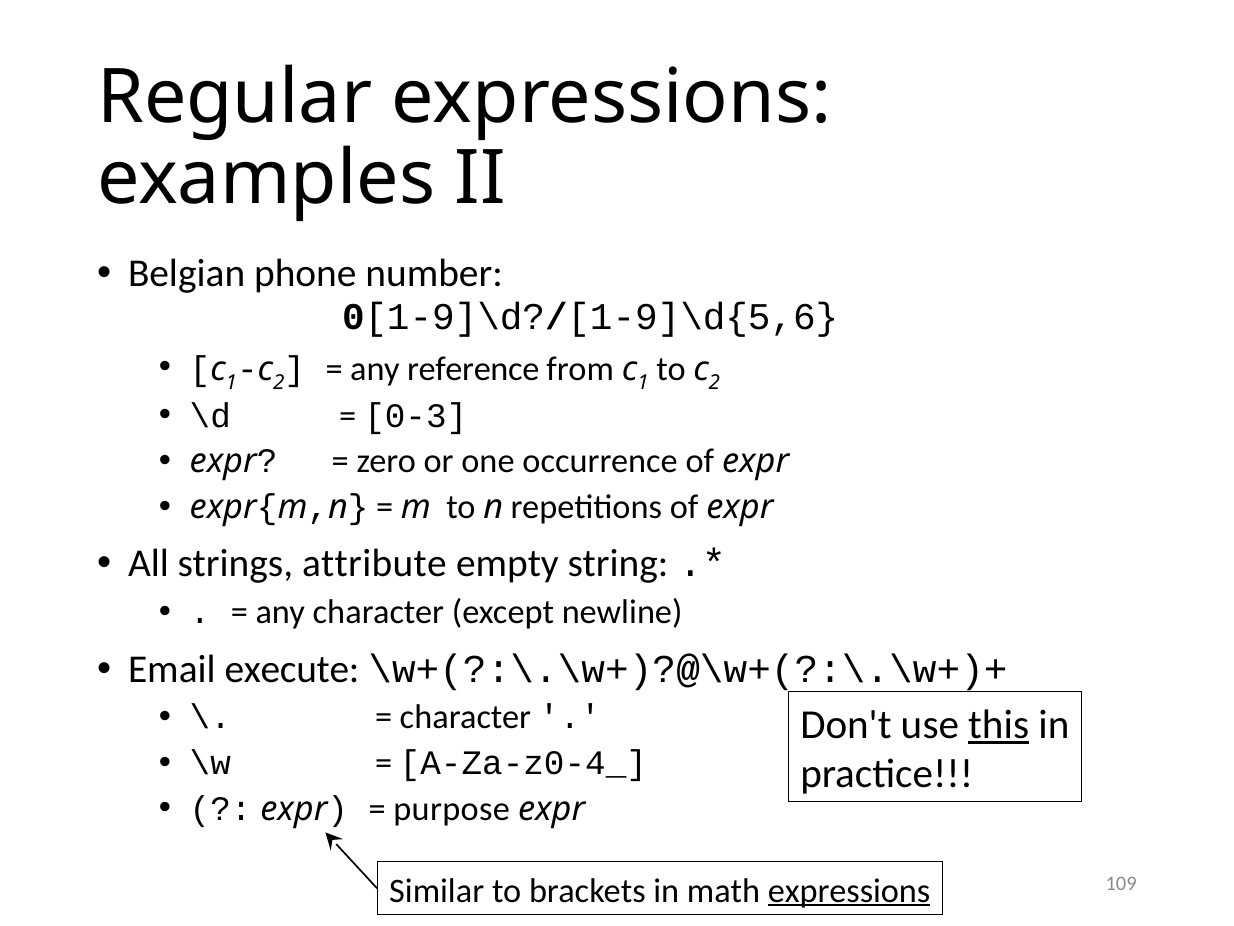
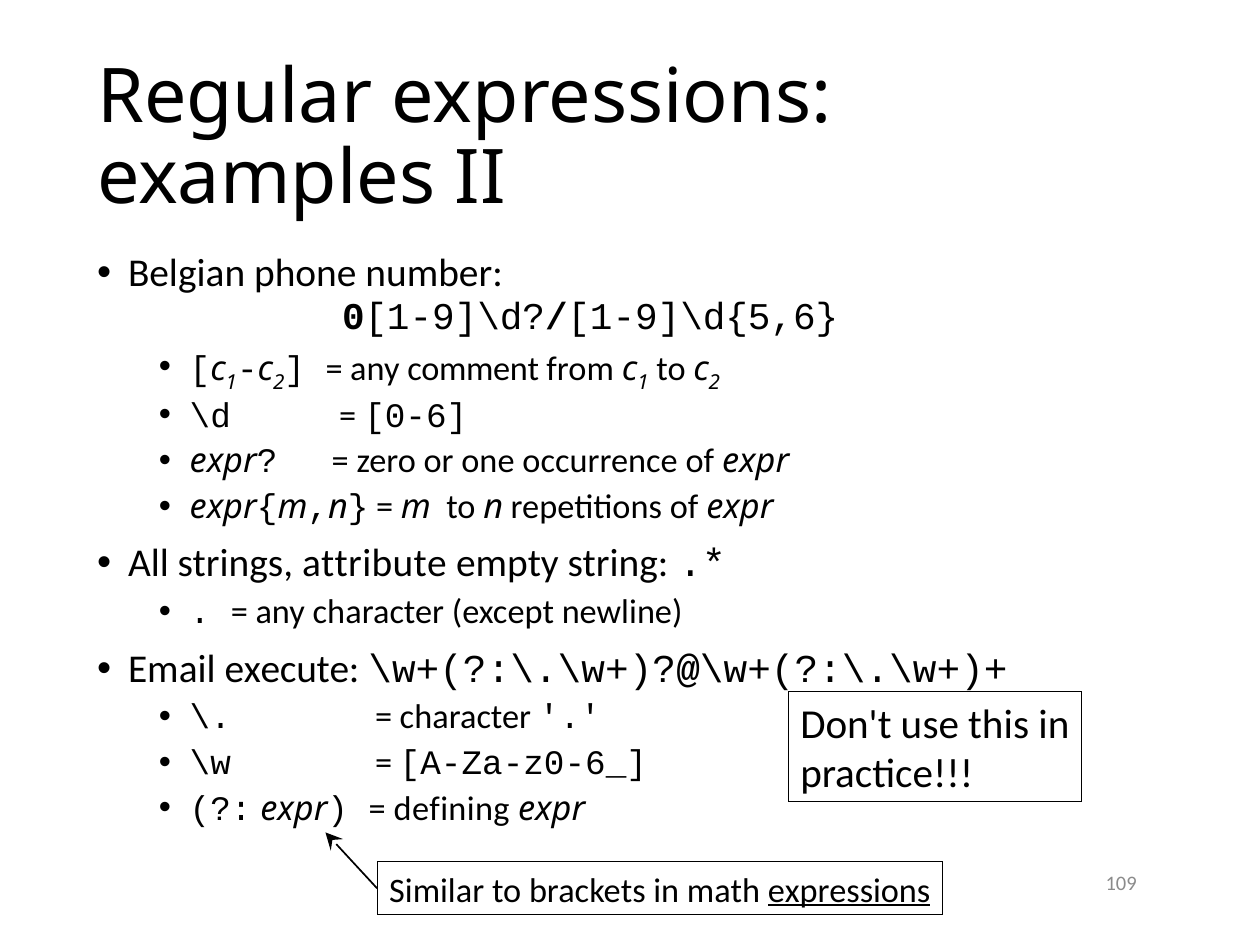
reference: reference -> comment (473, 369)
0-3: 0-3 -> 0-6 (416, 416)
this underline: present -> none (999, 724)
A-Za-z0-4_: A-Za-z0-4_ -> A-Za-z0-6_ (523, 763)
purpose: purpose -> defining (452, 808)
